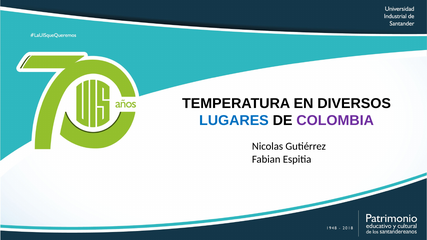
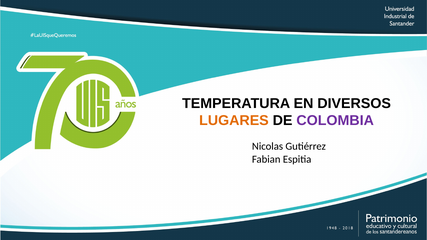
LUGARES colour: blue -> orange (234, 121)
